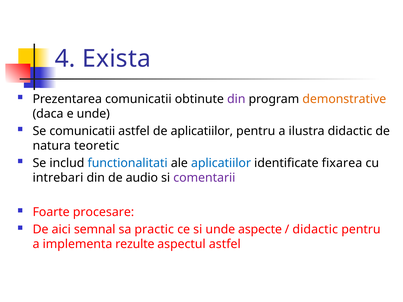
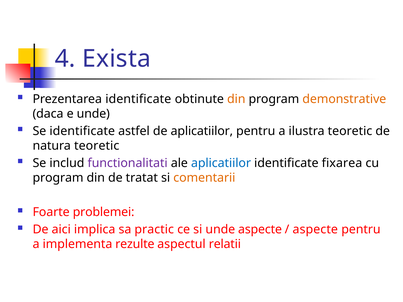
Prezentarea comunicatii: comunicatii -> identificate (138, 99)
din colour: purple -> orange (236, 99)
Se comunicatii: comunicatii -> identificate (82, 131)
ilustra didactic: didactic -> teoretic (350, 131)
functionalitati colour: blue -> purple (128, 163)
intrebari: intrebari -> program (58, 178)
audio: audio -> tratat (142, 178)
comentarii colour: purple -> orange (204, 178)
procesare: procesare -> problemei (104, 212)
semnal: semnal -> implica (95, 230)
didactic: didactic -> aspecte (315, 230)
aspectul astfel: astfel -> relatii (225, 244)
